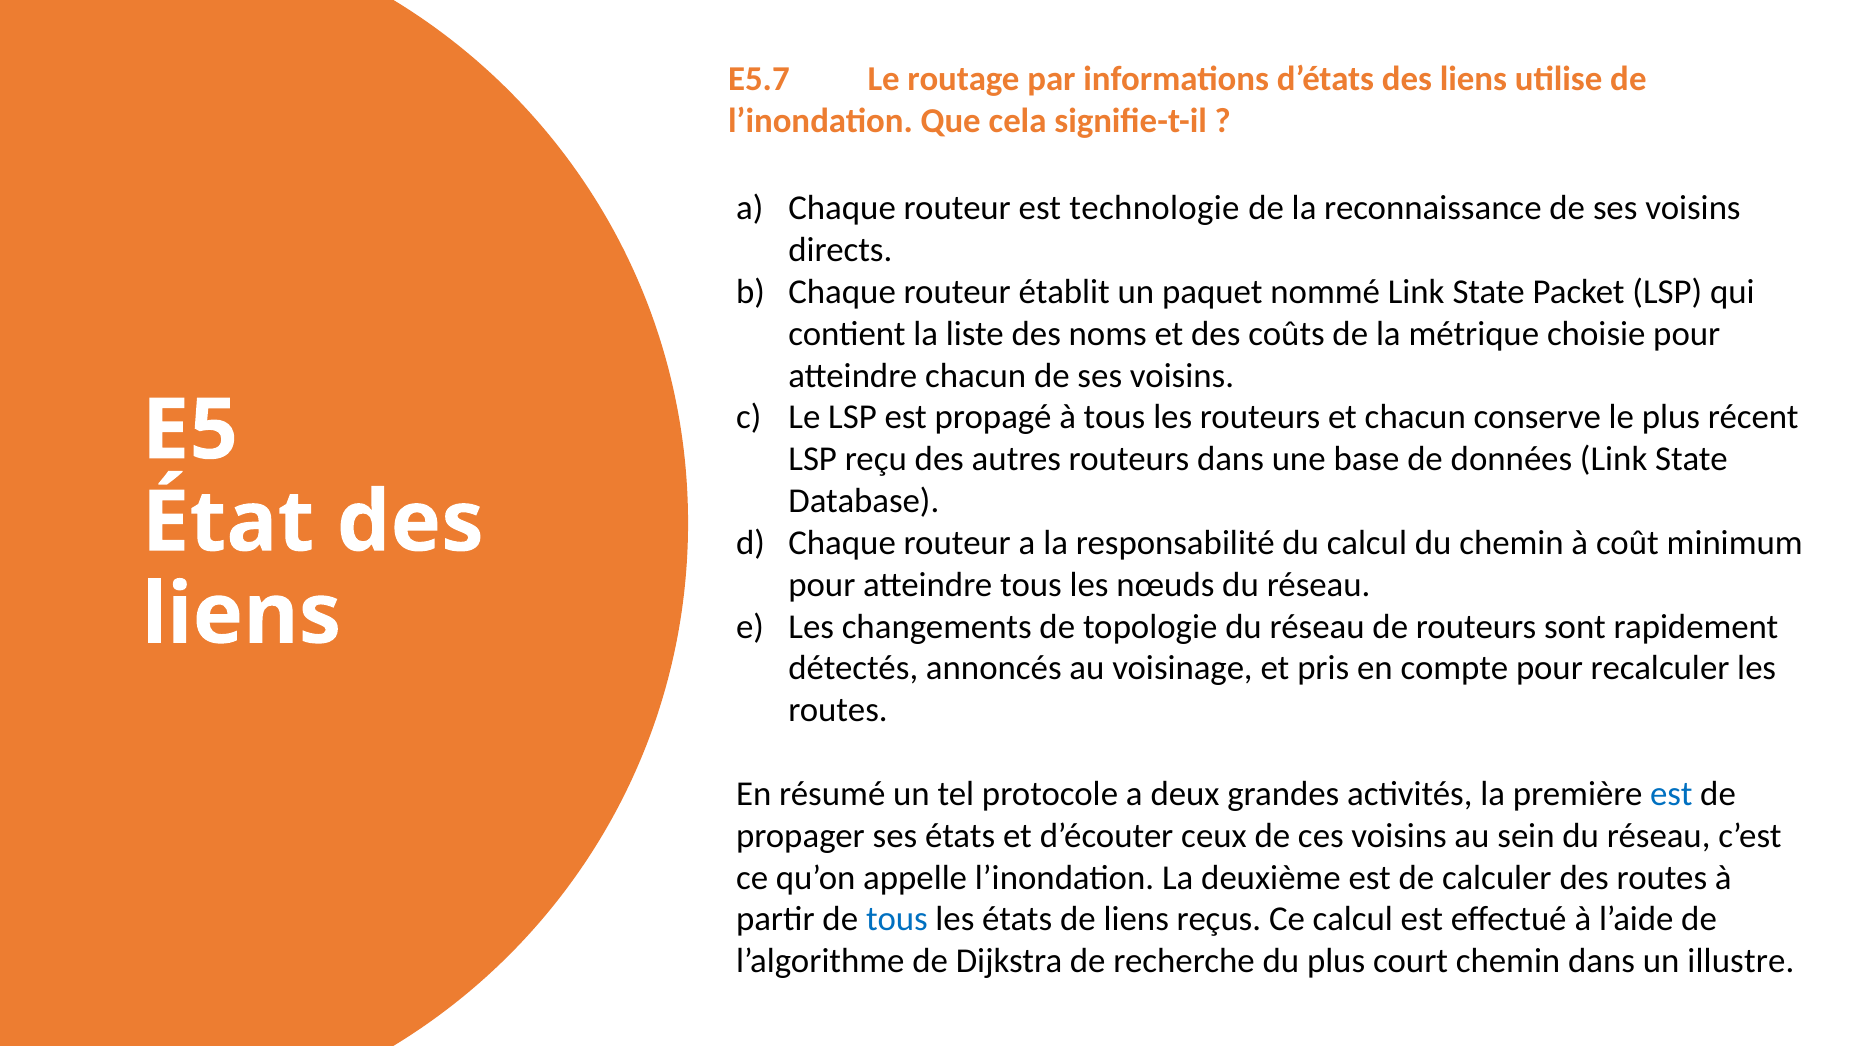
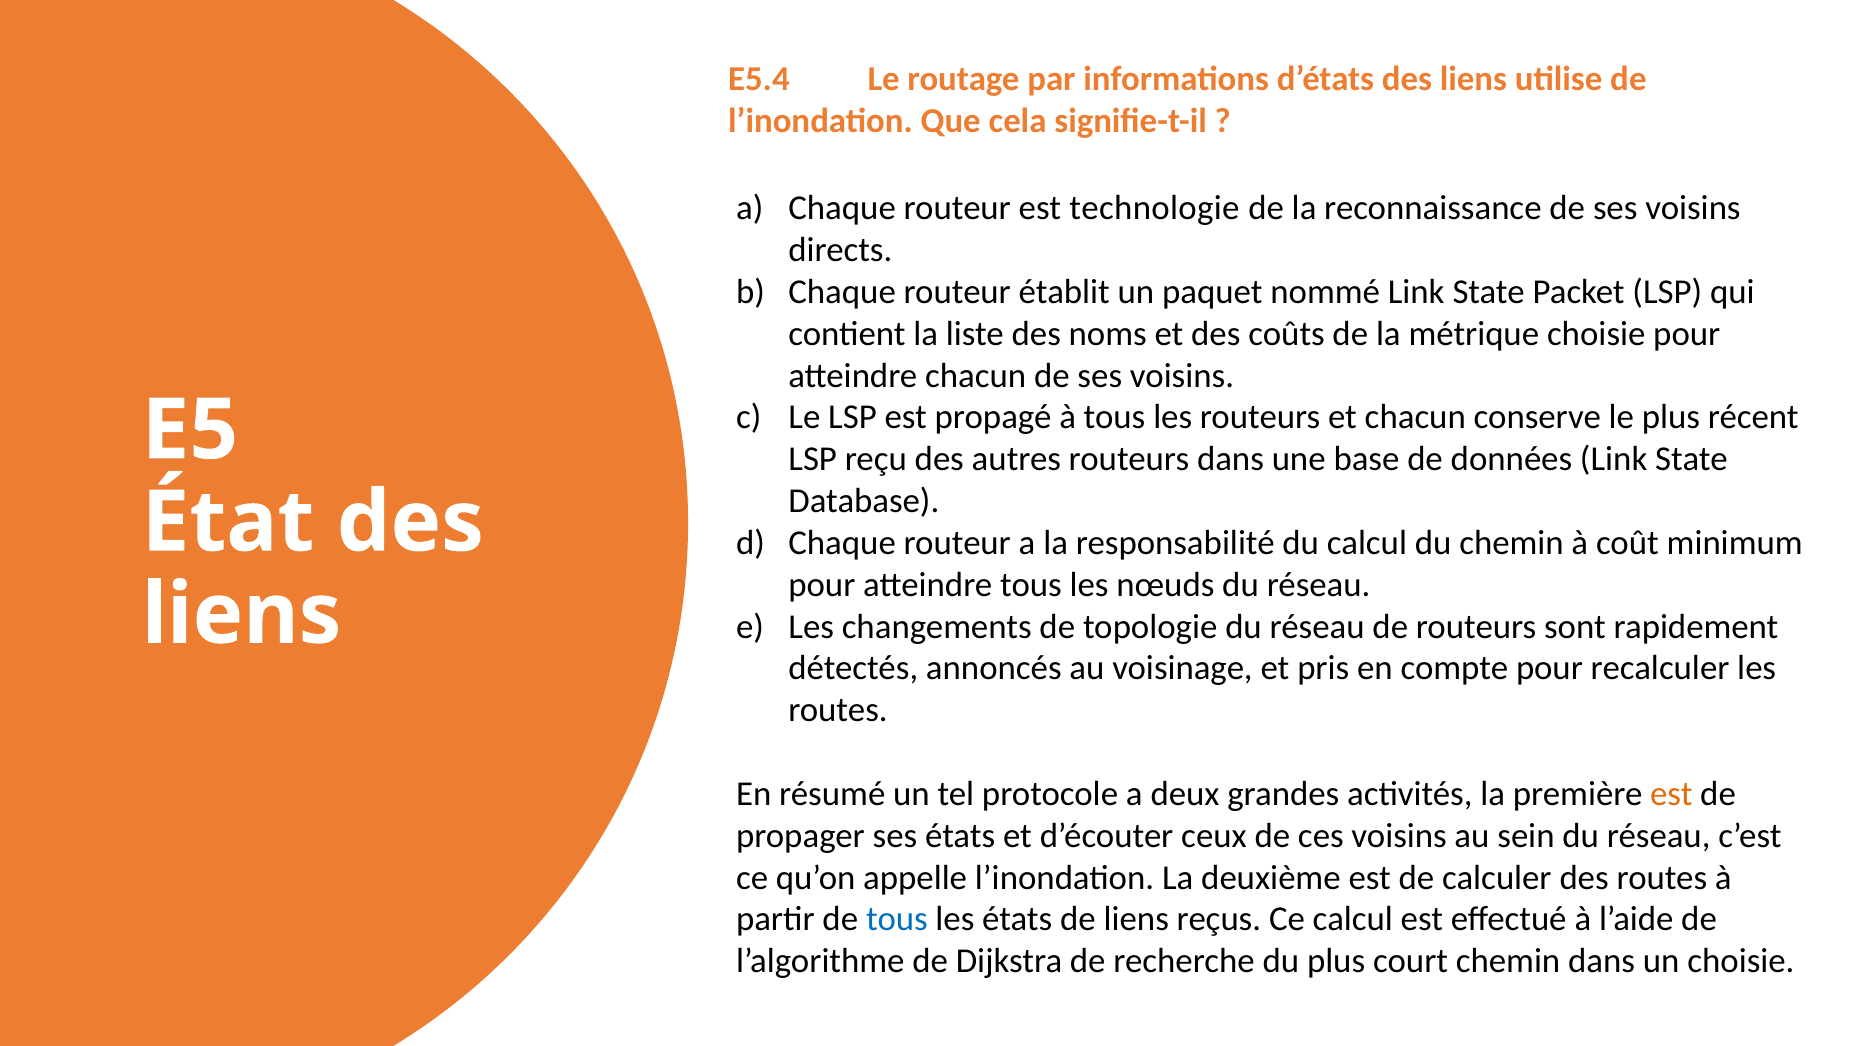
E5.7: E5.7 -> E5.4 (759, 79)
est colour: blue -> orange (1671, 794)
un illustre: illustre -> choisie (1741, 961)
